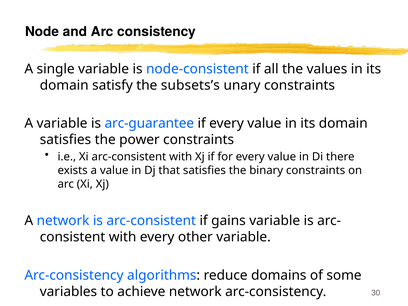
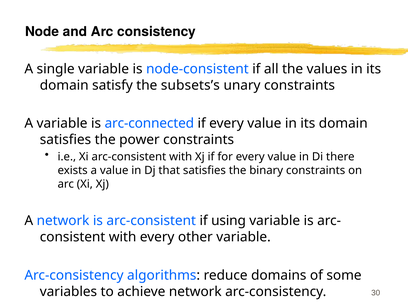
arc-guarantee: arc-guarantee -> arc-connected (149, 123)
gains: gains -> using (229, 221)
